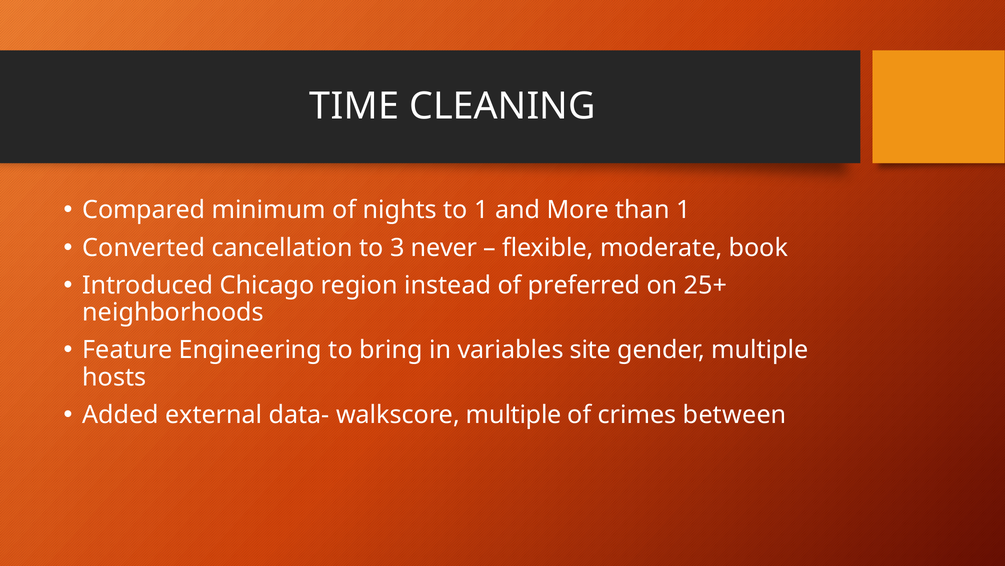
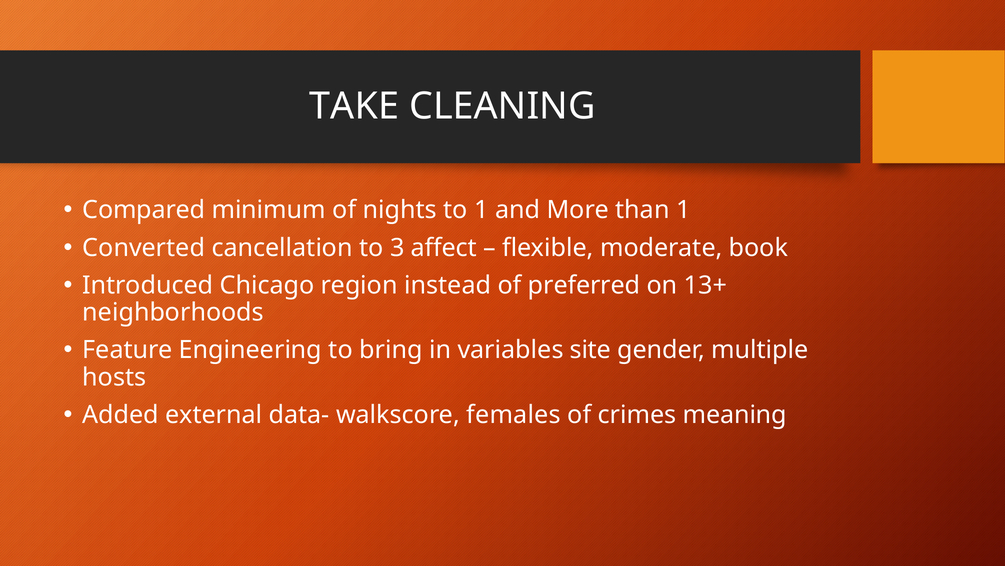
TIME: TIME -> TAKE (354, 106)
never: never -> affect (444, 247)
25+: 25+ -> 13+ (706, 285)
walkscore multiple: multiple -> females (513, 414)
between: between -> meaning (735, 414)
